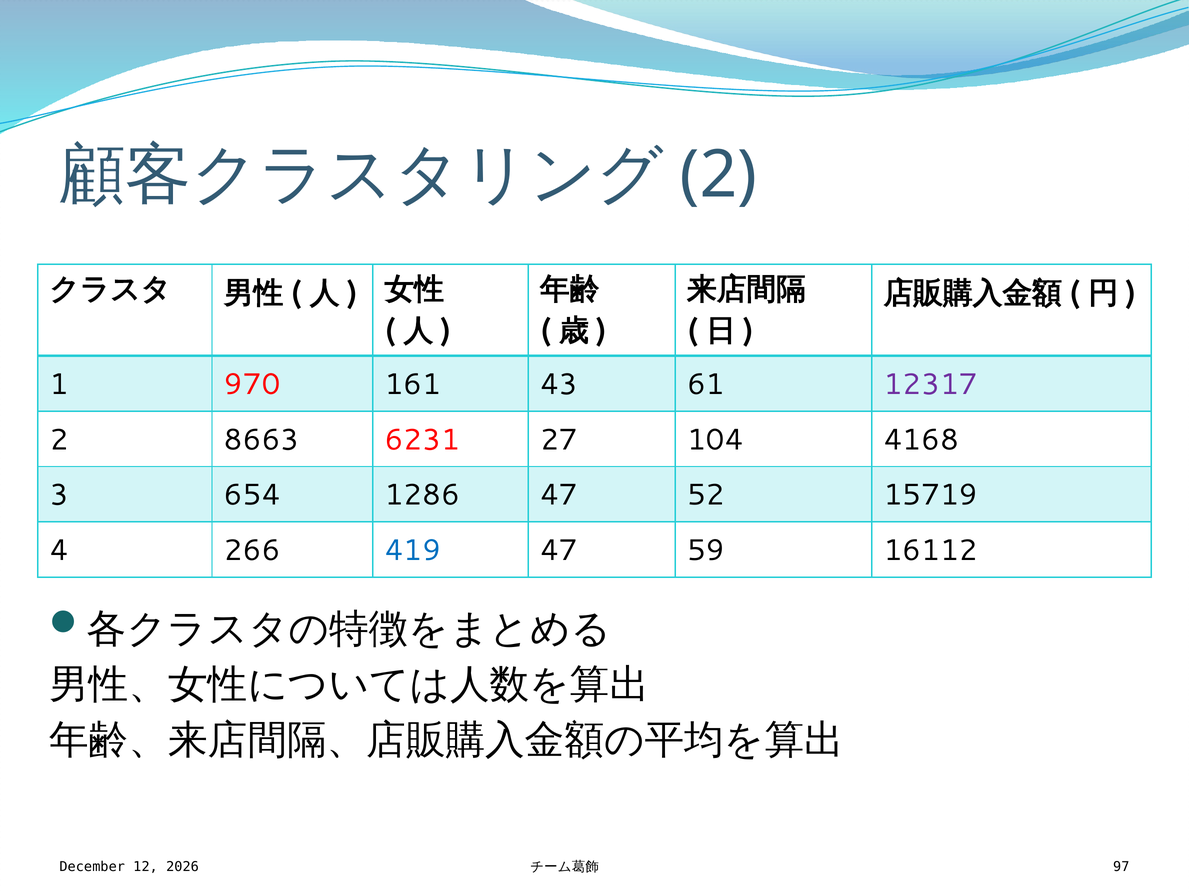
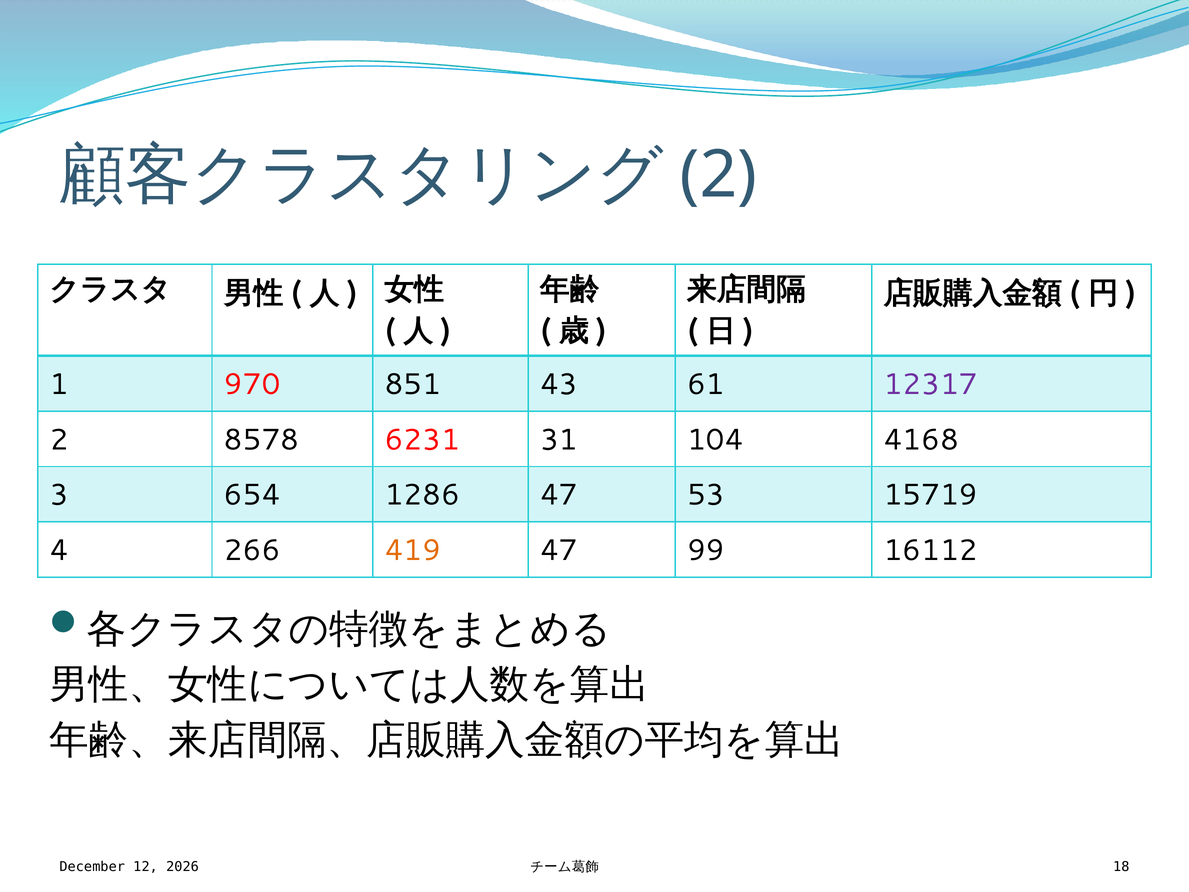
161: 161 -> 851 (413, 384)
8663: 8663 -> 8578 (262, 440)
27: 27 -> 31 (559, 440)
52: 52 -> 53 (706, 495)
419 colour: blue -> orange (413, 550)
59: 59 -> 99 (706, 550)
97: 97 -> 18 (1121, 867)
